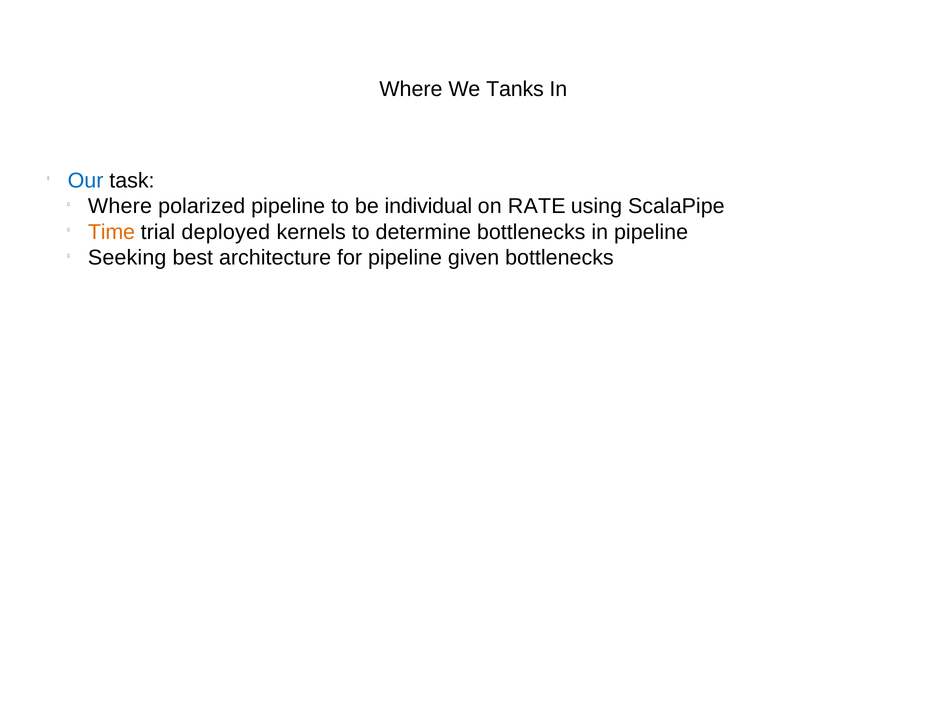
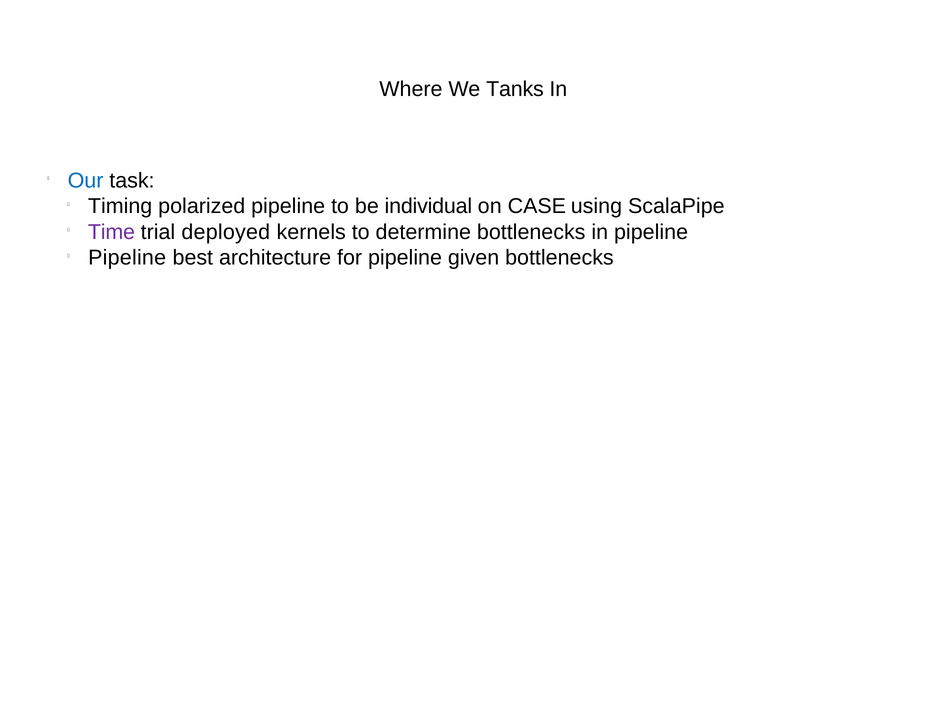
Where: Where -> Timing (120, 206)
RATE: RATE -> CASE (537, 206)
Time colour: orange -> purple (111, 232)
Seeking: Seeking -> Pipeline (127, 258)
